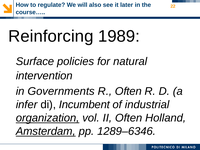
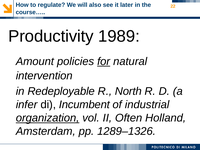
Reinforcing: Reinforcing -> Productivity (51, 36)
Surface: Surface -> Amount (35, 61)
for underline: none -> present (104, 61)
Governments: Governments -> Redeployable (61, 91)
R Often: Often -> North (128, 91)
Amsterdam underline: present -> none (46, 131)
1289–6346: 1289–6346 -> 1289–1326 (127, 131)
